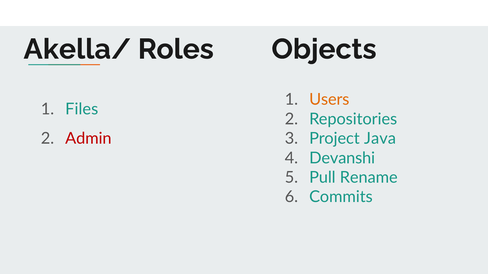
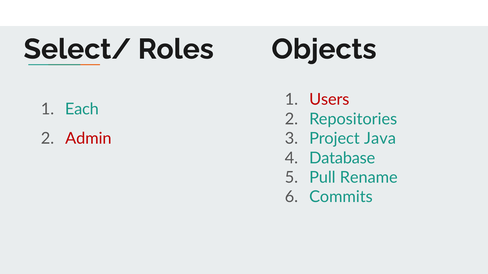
Akella/: Akella/ -> Select/ (77, 49)
Users colour: orange -> red (329, 100)
Files: Files -> Each (82, 109)
Devanshi: Devanshi -> Database (342, 158)
